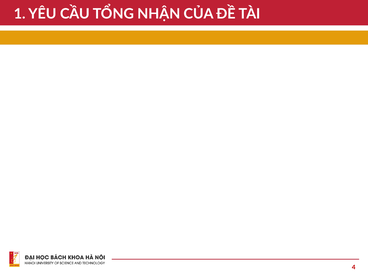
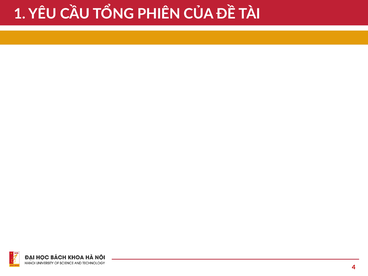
NHẬN: NHẬN -> PHIÊN (159, 14)
